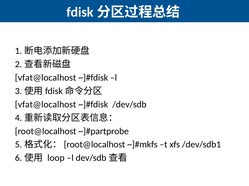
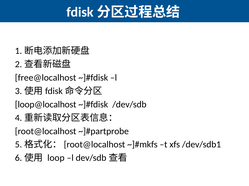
vfat@localhost: vfat@localhost -> free@localhost (46, 78)
vfat@localhost: vfat@localhost -> loop@localhost (46, 105)
